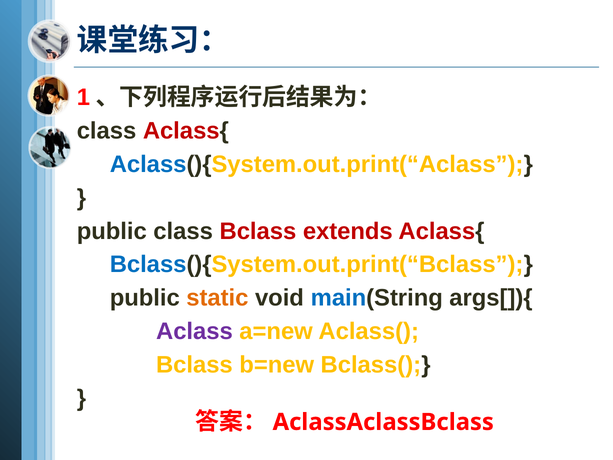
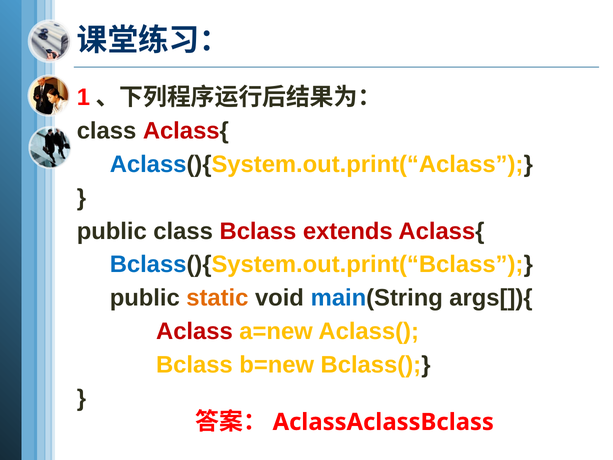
Aclass colour: purple -> red (194, 331)
